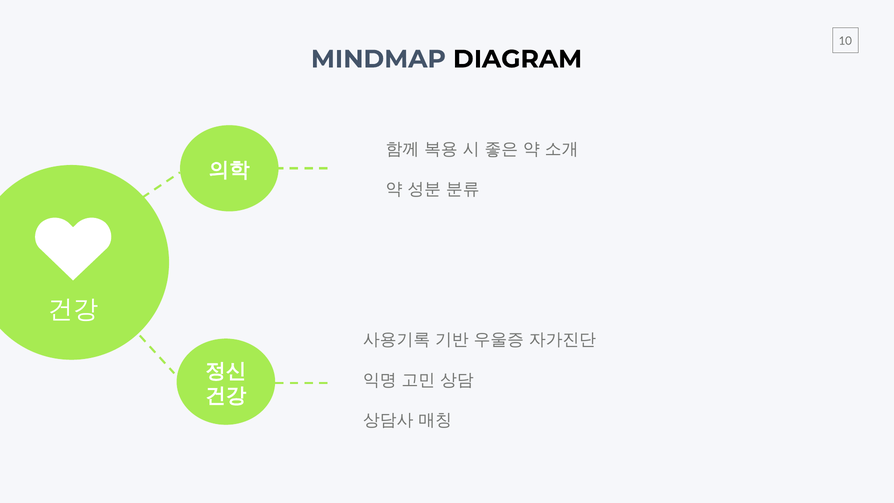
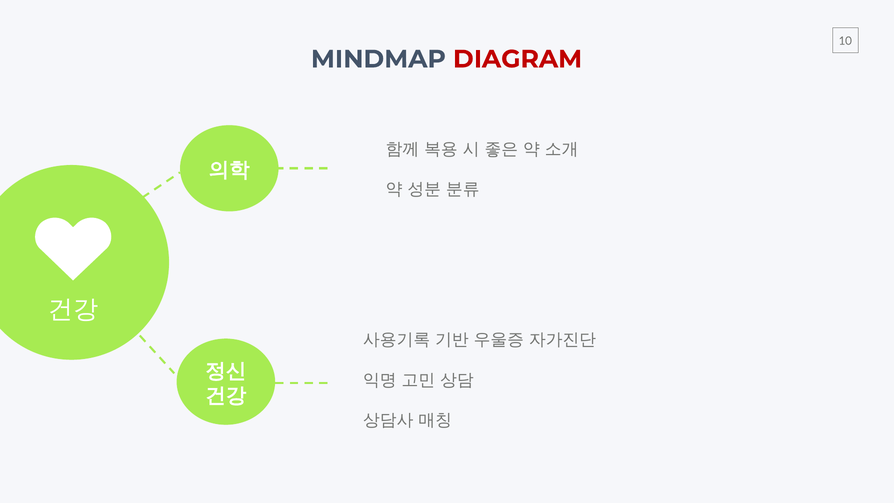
DIAGRAM colour: black -> red (518, 59)
